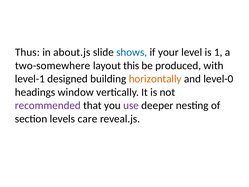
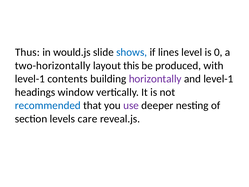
about.js: about.js -> would.js (72, 52)
your: your -> lines (168, 52)
1: 1 -> 0 (218, 52)
two-somewhere: two-somewhere -> two-horizontally (53, 66)
designed: designed -> contents (67, 79)
horizontally colour: orange -> purple (155, 79)
and level-0: level-0 -> level-1 (218, 79)
recommended colour: purple -> blue (48, 105)
